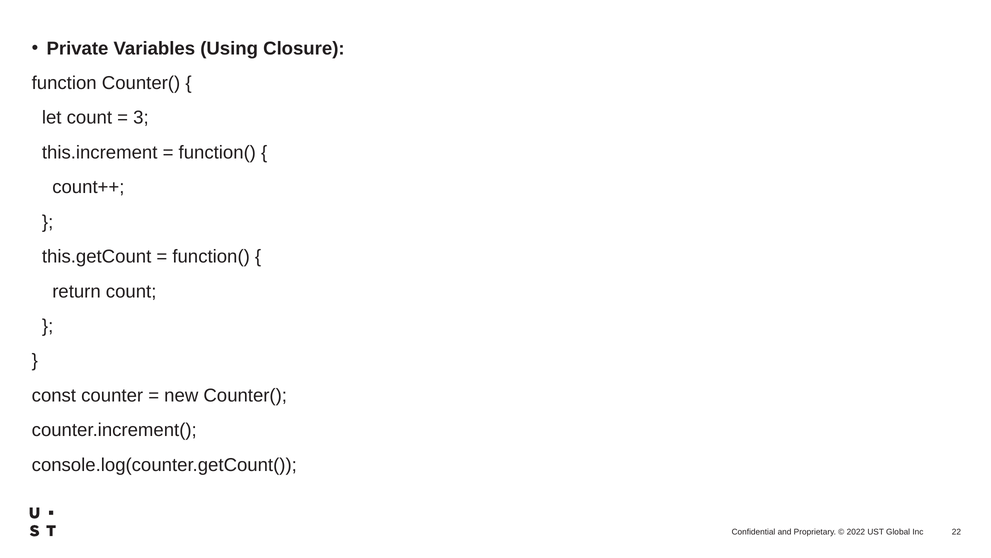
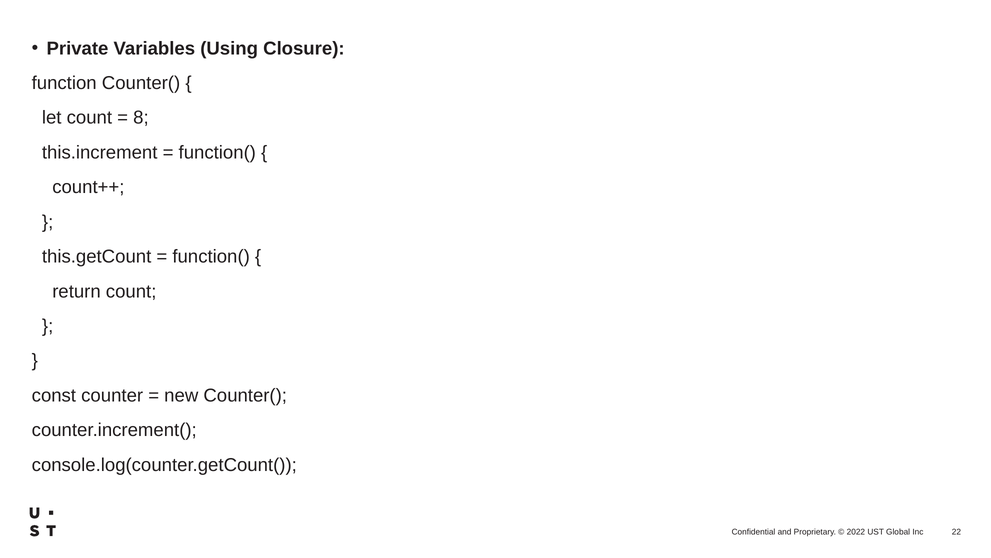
3: 3 -> 8 (141, 118)
